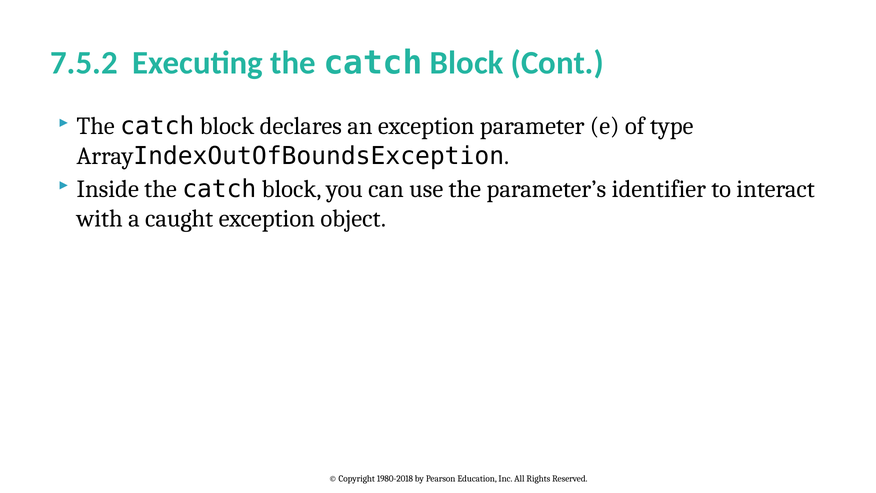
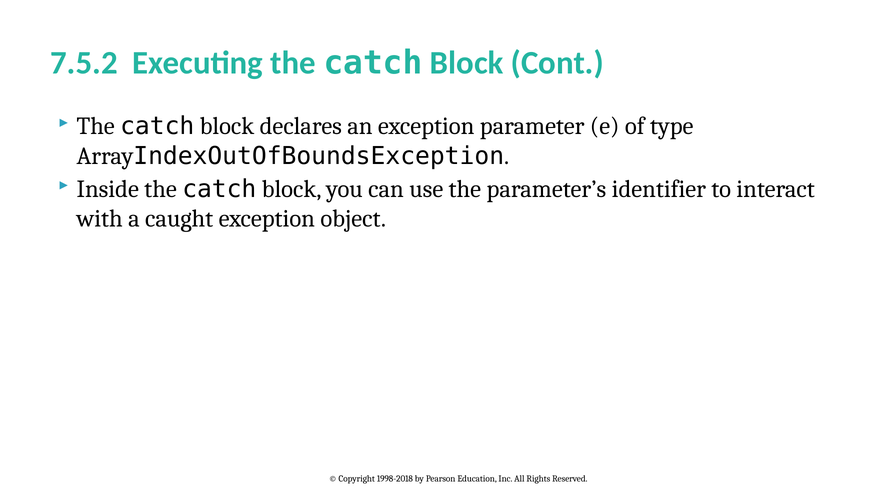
1980-2018: 1980-2018 -> 1998-2018 (395, 479)
